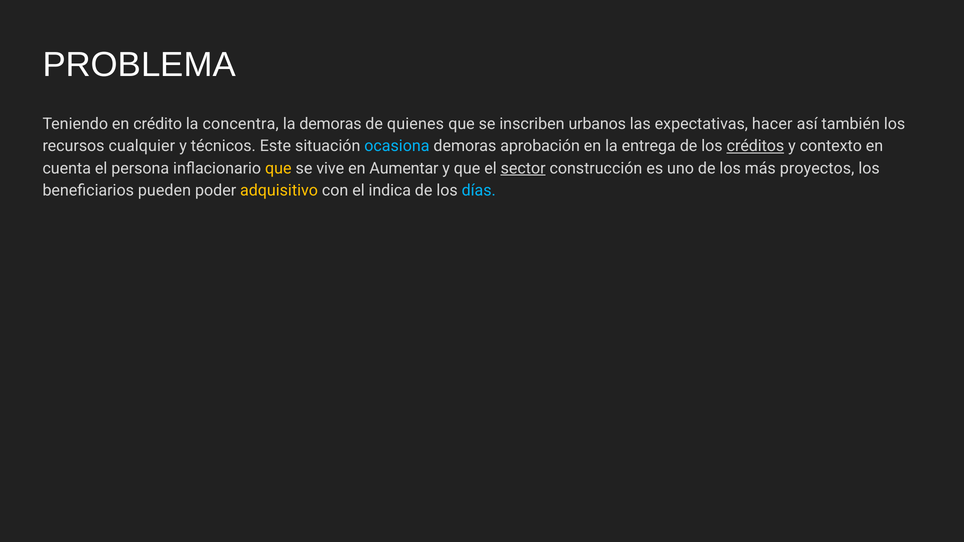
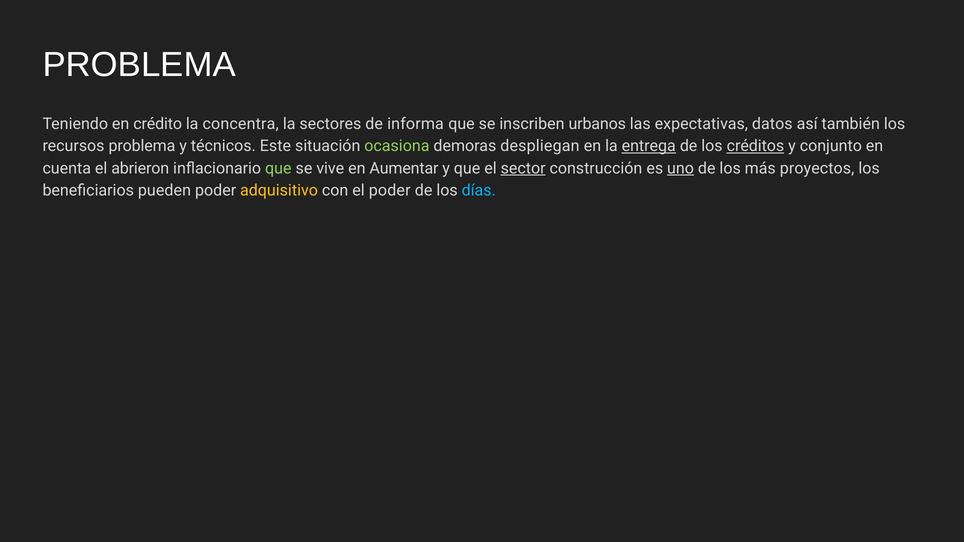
la demoras: demoras -> sectores (330, 124)
quienes: quienes -> informa (415, 124)
hacer: hacer -> datos (772, 124)
recursos cualquier: cualquier -> problema (142, 146)
ocasiona colour: light blue -> light green (397, 146)
aprobación: aprobación -> despliegan (540, 146)
entrega underline: none -> present (649, 146)
contexto: contexto -> conjunto (831, 146)
persona: persona -> abrieron (140, 168)
que colour: yellow -> light green (278, 168)
uno underline: none -> present (681, 168)
el indica: indica -> poder (390, 191)
